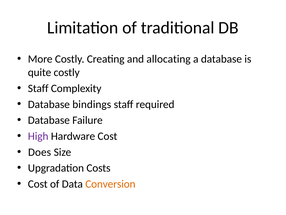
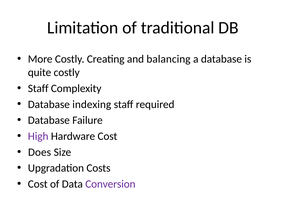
allocating: allocating -> balancing (169, 59)
bindings: bindings -> indexing (92, 104)
Conversion colour: orange -> purple (110, 184)
